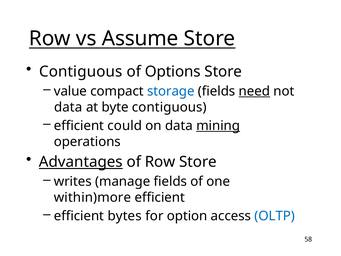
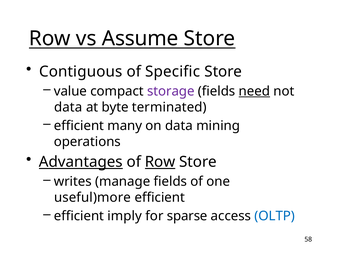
Options: Options -> Specific (173, 72)
storage colour: blue -> purple (171, 91)
byte contiguous: contiguous -> terminated (169, 107)
could: could -> many (125, 126)
mining underline: present -> none (218, 126)
Row underline: none -> present (160, 162)
within)more: within)more -> useful)more (92, 197)
bytes: bytes -> imply (125, 216)
option: option -> sparse (187, 216)
